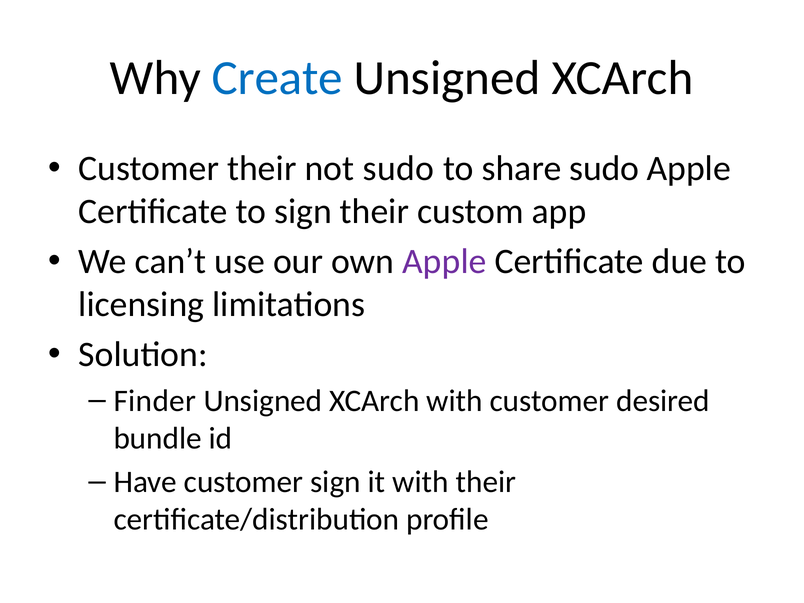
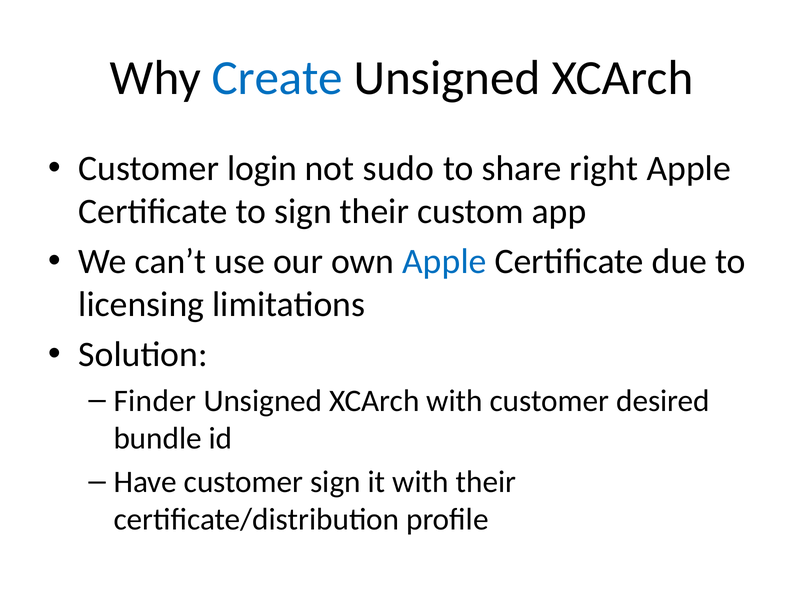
Customer their: their -> login (262, 169)
share sudo: sudo -> right (604, 169)
Apple colour: purple -> blue (444, 262)
